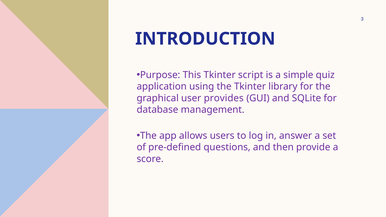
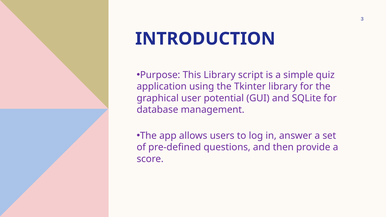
This Tkinter: Tkinter -> Library (220, 75)
provides: provides -> potential (224, 98)
